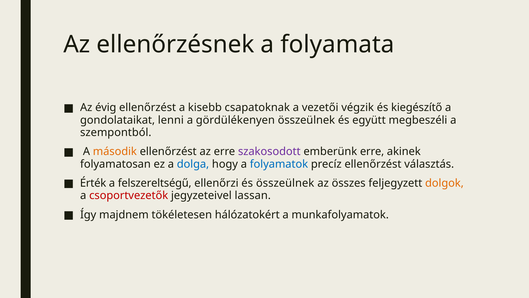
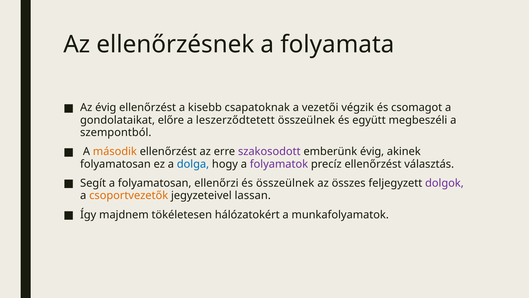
kiegészítő: kiegészítő -> csomagot (417, 107)
lenni: lenni -> előre (171, 120)
gördülékenyen: gördülékenyen -> leszerződtetett (235, 120)
emberünk erre: erre -> évig (372, 151)
folyamatok colour: blue -> purple (279, 164)
Érték: Érték -> Segít (93, 183)
a felszereltségű: felszereltségű -> folyamatosan (155, 183)
dolgok colour: orange -> purple (444, 183)
csoportvezetők colour: red -> orange (129, 195)
